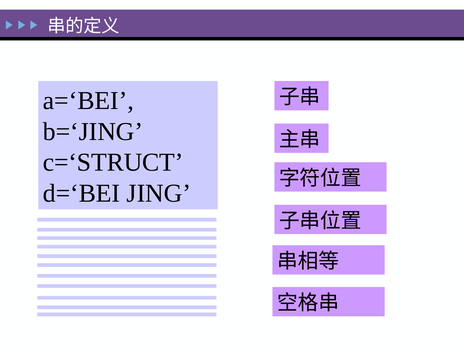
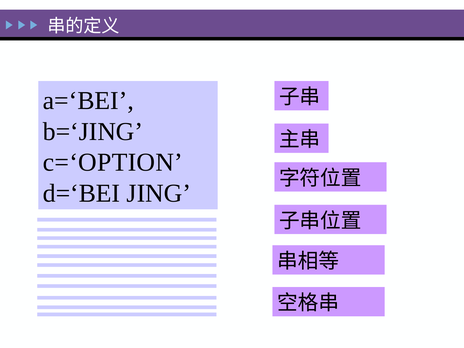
c=‘STRUCT: c=‘STRUCT -> c=‘OPTION (113, 162)
